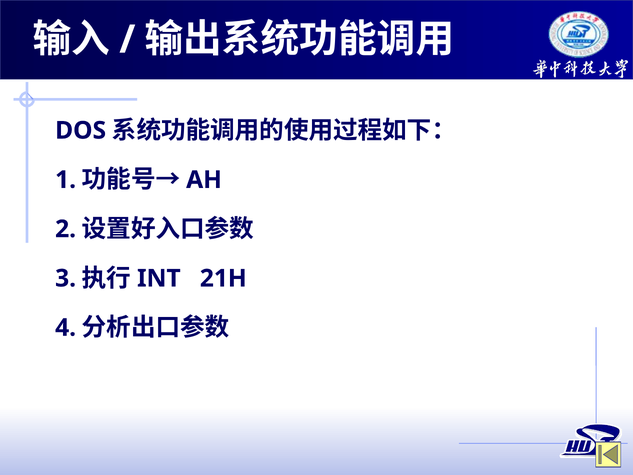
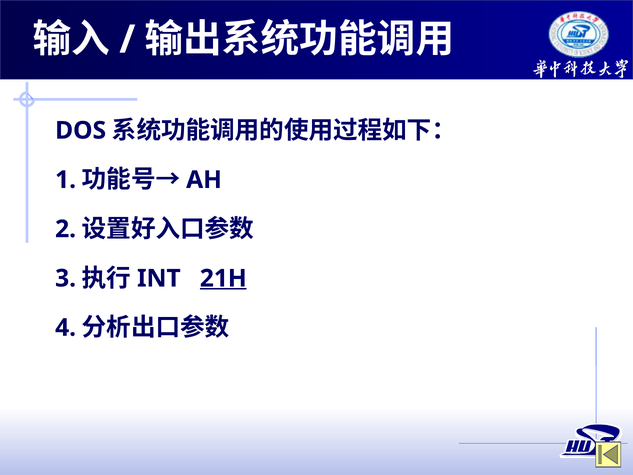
21H underline: none -> present (223, 278)
